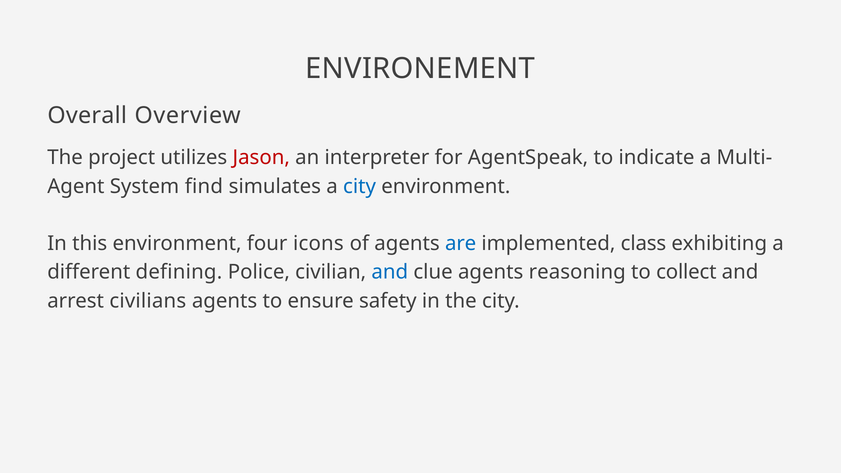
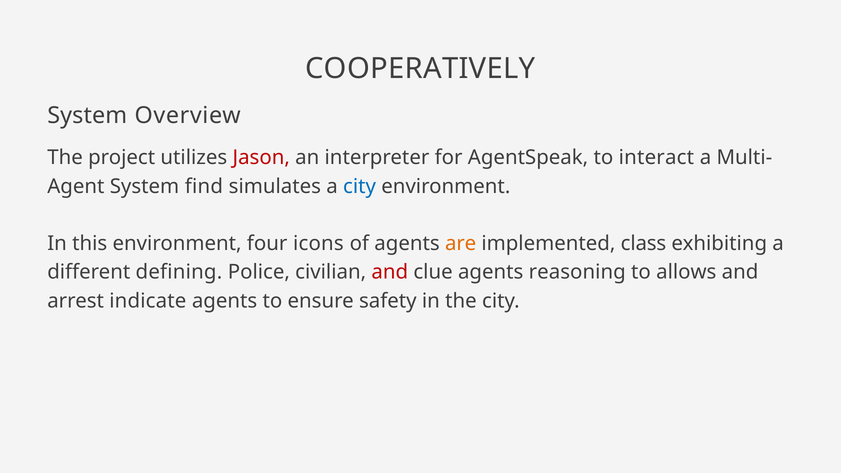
ENVIRONEMENT: ENVIRONEMENT -> COOPERATIVELY (420, 69)
Overall: Overall -> System (87, 116)
indicate: indicate -> interact (656, 158)
are colour: blue -> orange (461, 244)
and colour: blue -> red (390, 272)
collect: collect -> allows (686, 272)
civilians: civilians -> indicate (148, 301)
